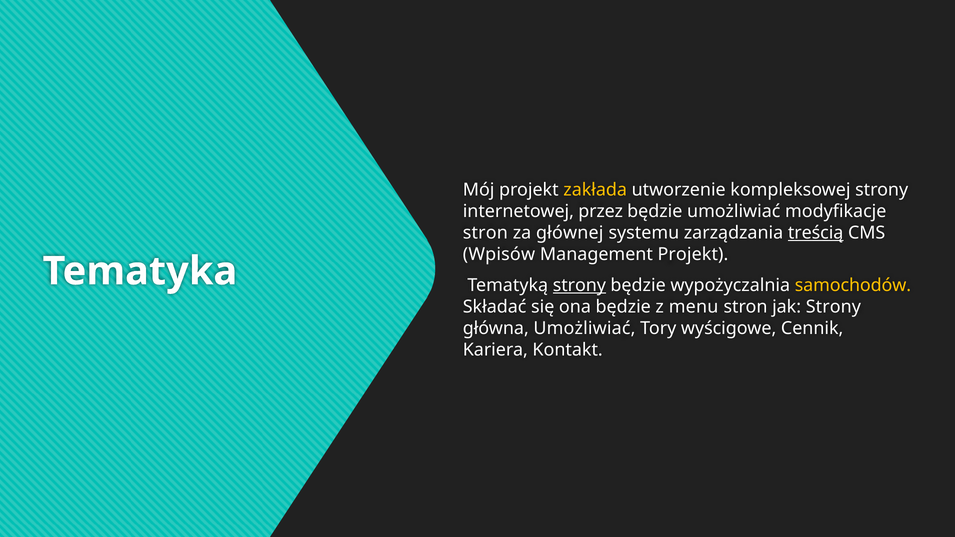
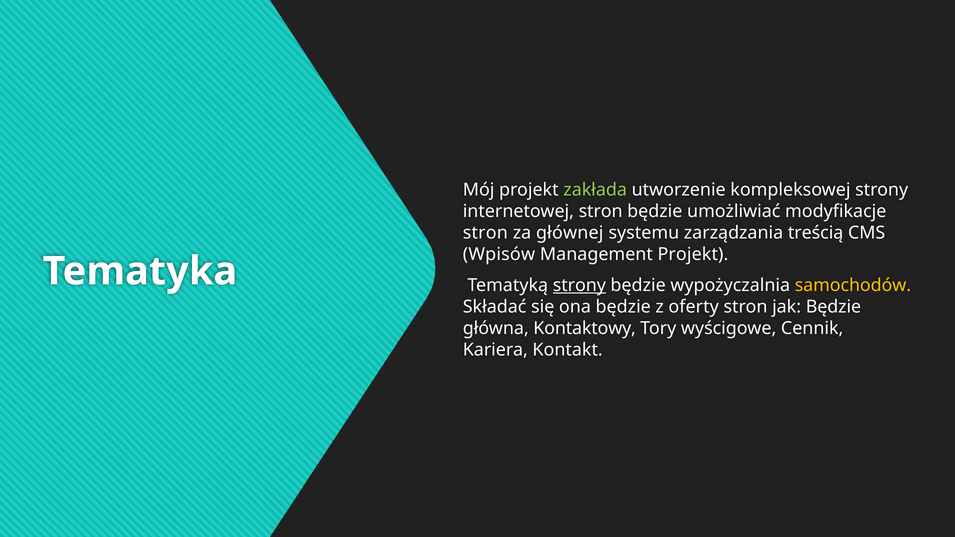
zakłada colour: yellow -> light green (595, 190)
internetowej przez: przez -> stron (601, 211)
treścią underline: present -> none (816, 233)
menu: menu -> oferty (694, 307)
jak Strony: Strony -> Będzie (833, 307)
główna Umożliwiać: Umożliwiać -> Kontaktowy (585, 328)
